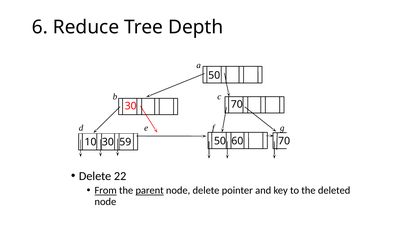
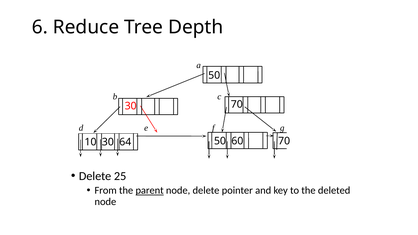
59: 59 -> 64 (125, 142)
22: 22 -> 25 (120, 176)
From underline: present -> none (106, 191)
